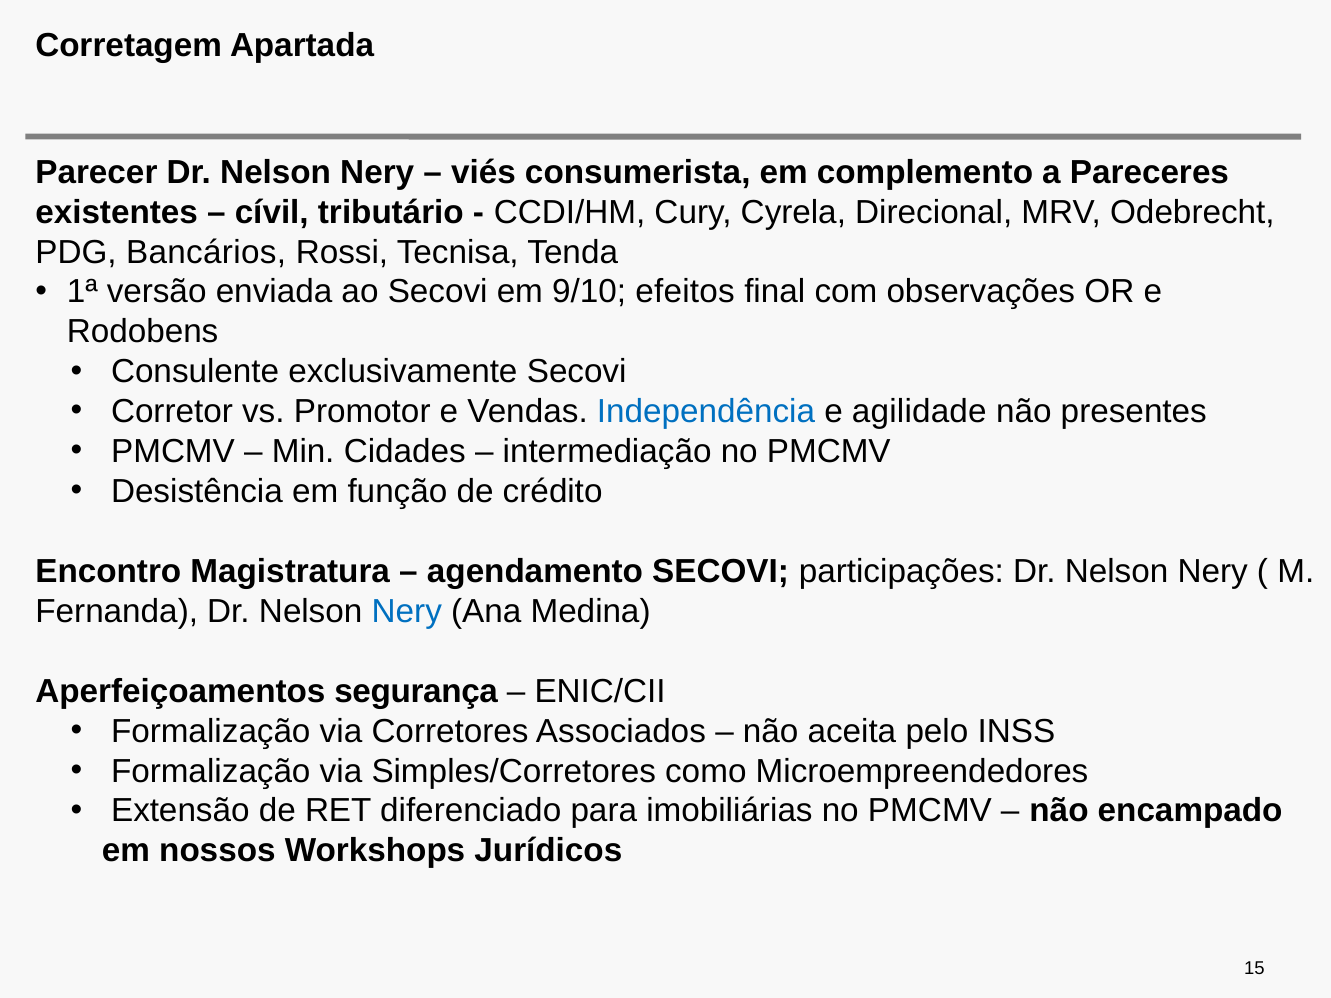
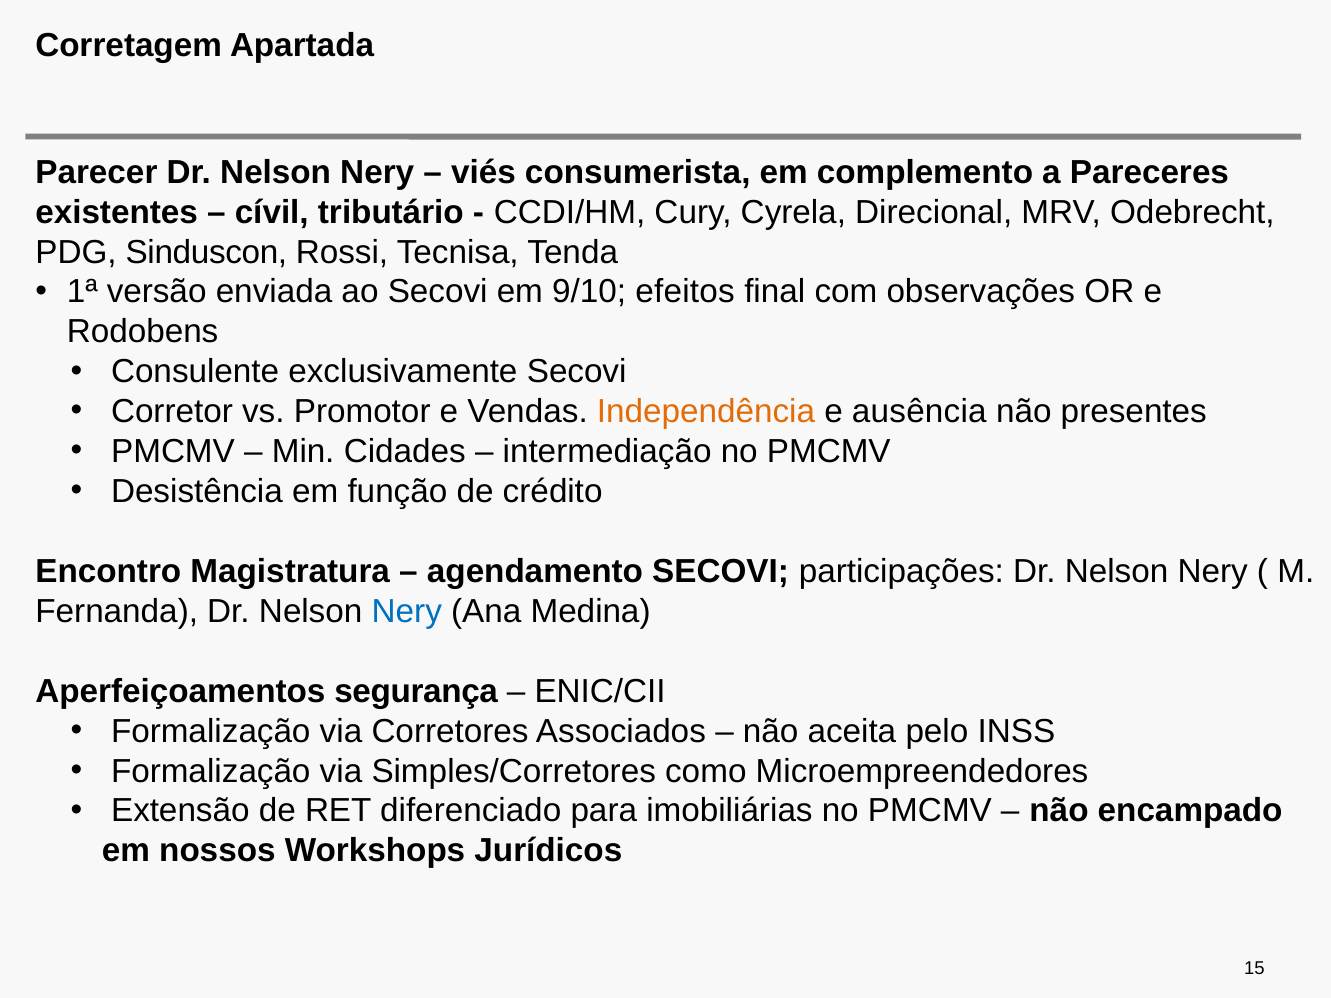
Bancários: Bancários -> Sinduscon (206, 252)
Independência colour: blue -> orange (706, 412)
agilidade: agilidade -> ausência (919, 412)
